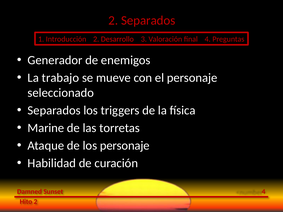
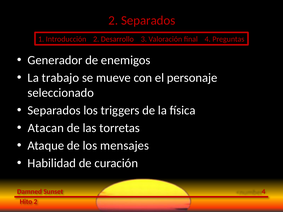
Marine: Marine -> Atacan (46, 128)
los personaje: personaje -> mensajes (125, 146)
